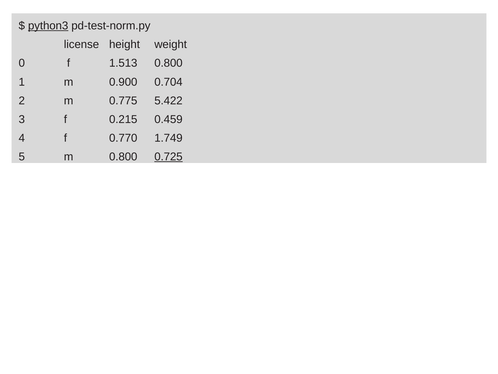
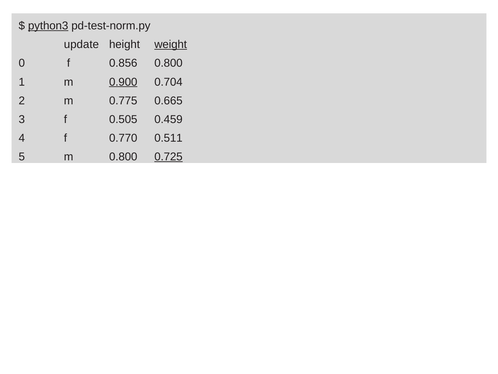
license: license -> update (81, 44)
weight underline: none -> present (171, 44)
1.513: 1.513 -> 0.856 (123, 63)
0.900 underline: none -> present (123, 82)
5.422: 5.422 -> 0.665 (168, 101)
0.215: 0.215 -> 0.505 (123, 119)
1.749: 1.749 -> 0.511 (168, 138)
